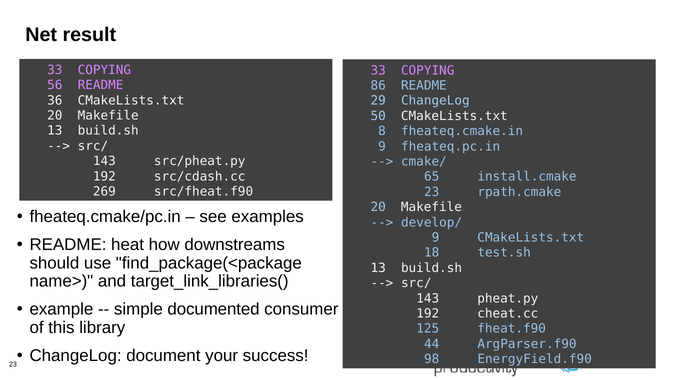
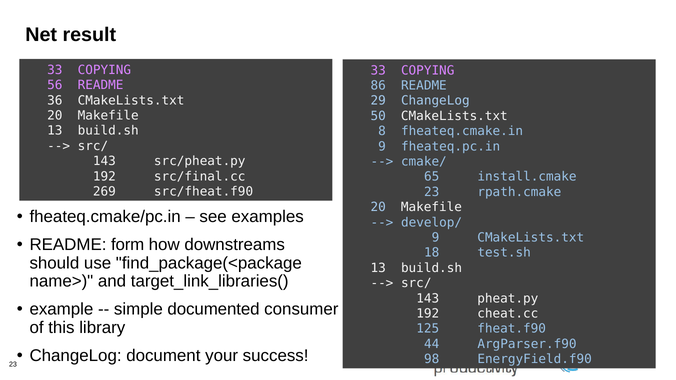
src/cdash.cc: src/cdash.cc -> src/final.cc (200, 177)
heat: heat -> form (128, 245)
